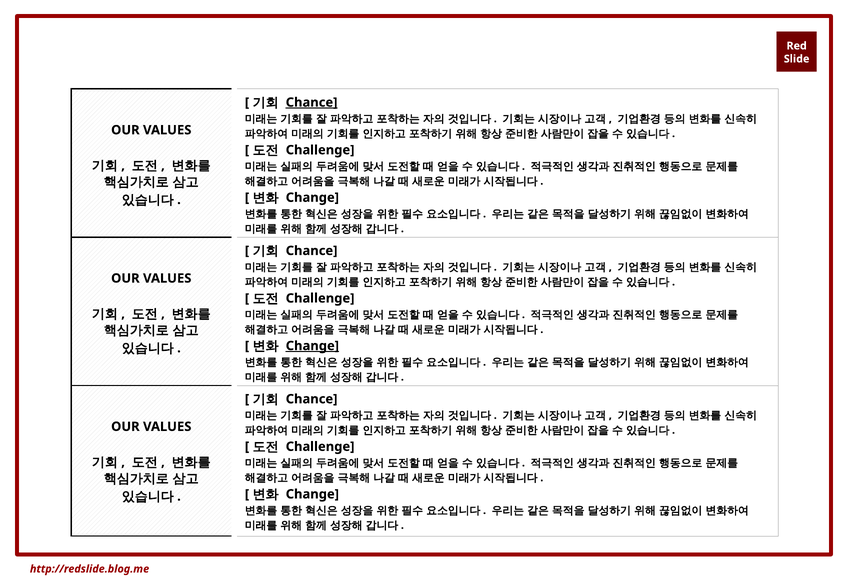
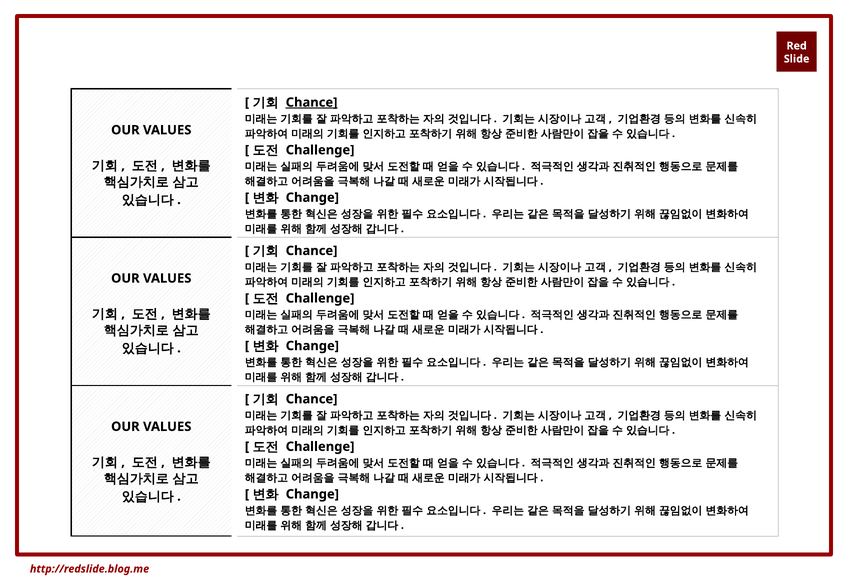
Change underline: present -> none (312, 346)
